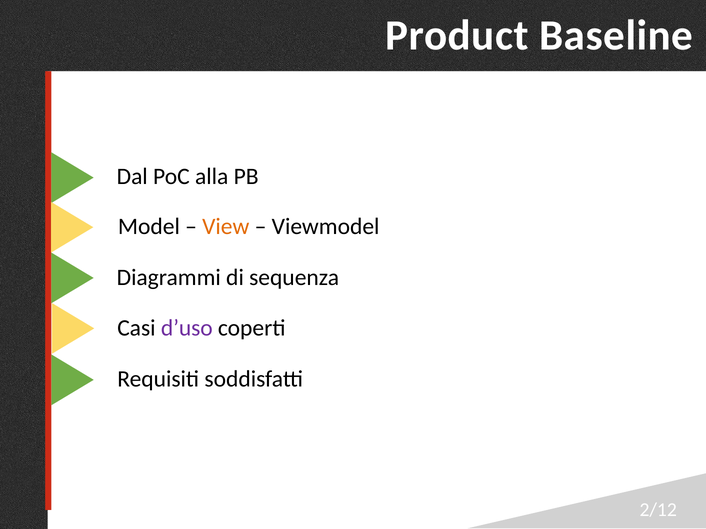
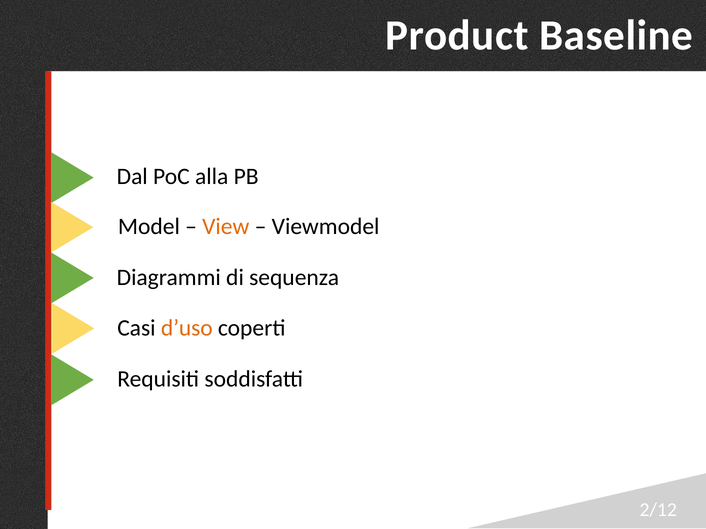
d’uso colour: purple -> orange (187, 328)
